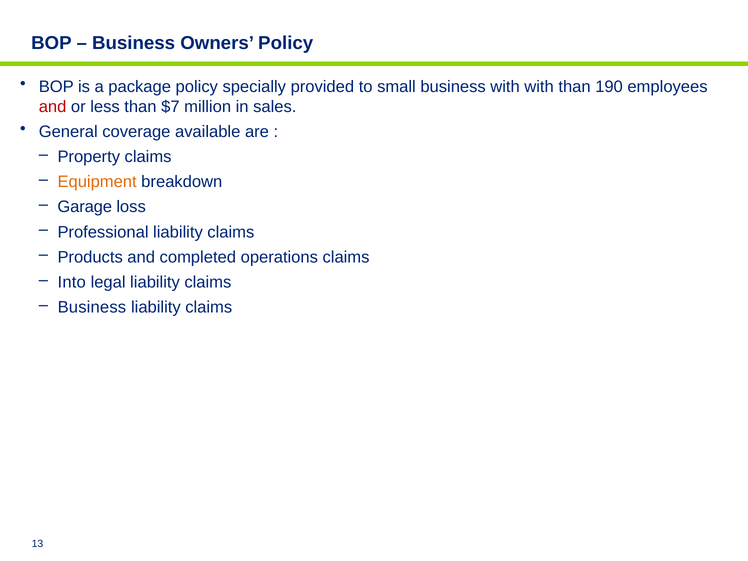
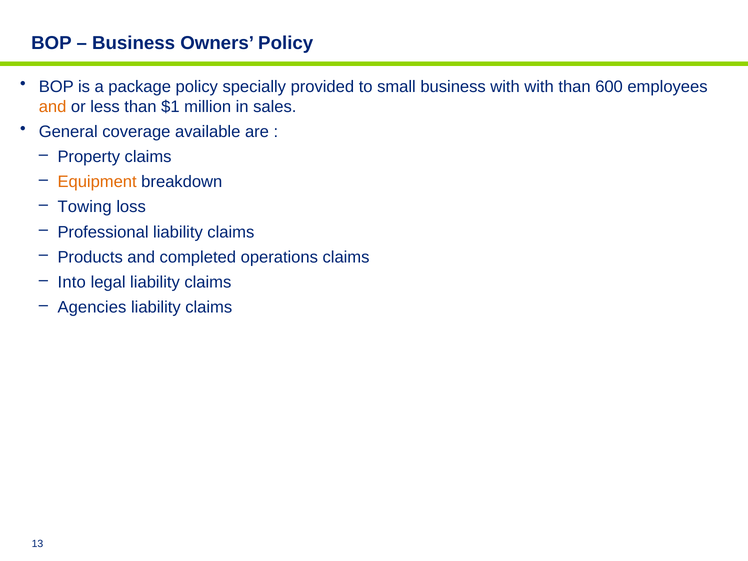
190: 190 -> 600 (609, 87)
and colour: red -> orange (53, 107)
$7: $7 -> $1 (170, 107)
Garage: Garage -> Towing (85, 207)
Business: Business -> Agencies (92, 307)
